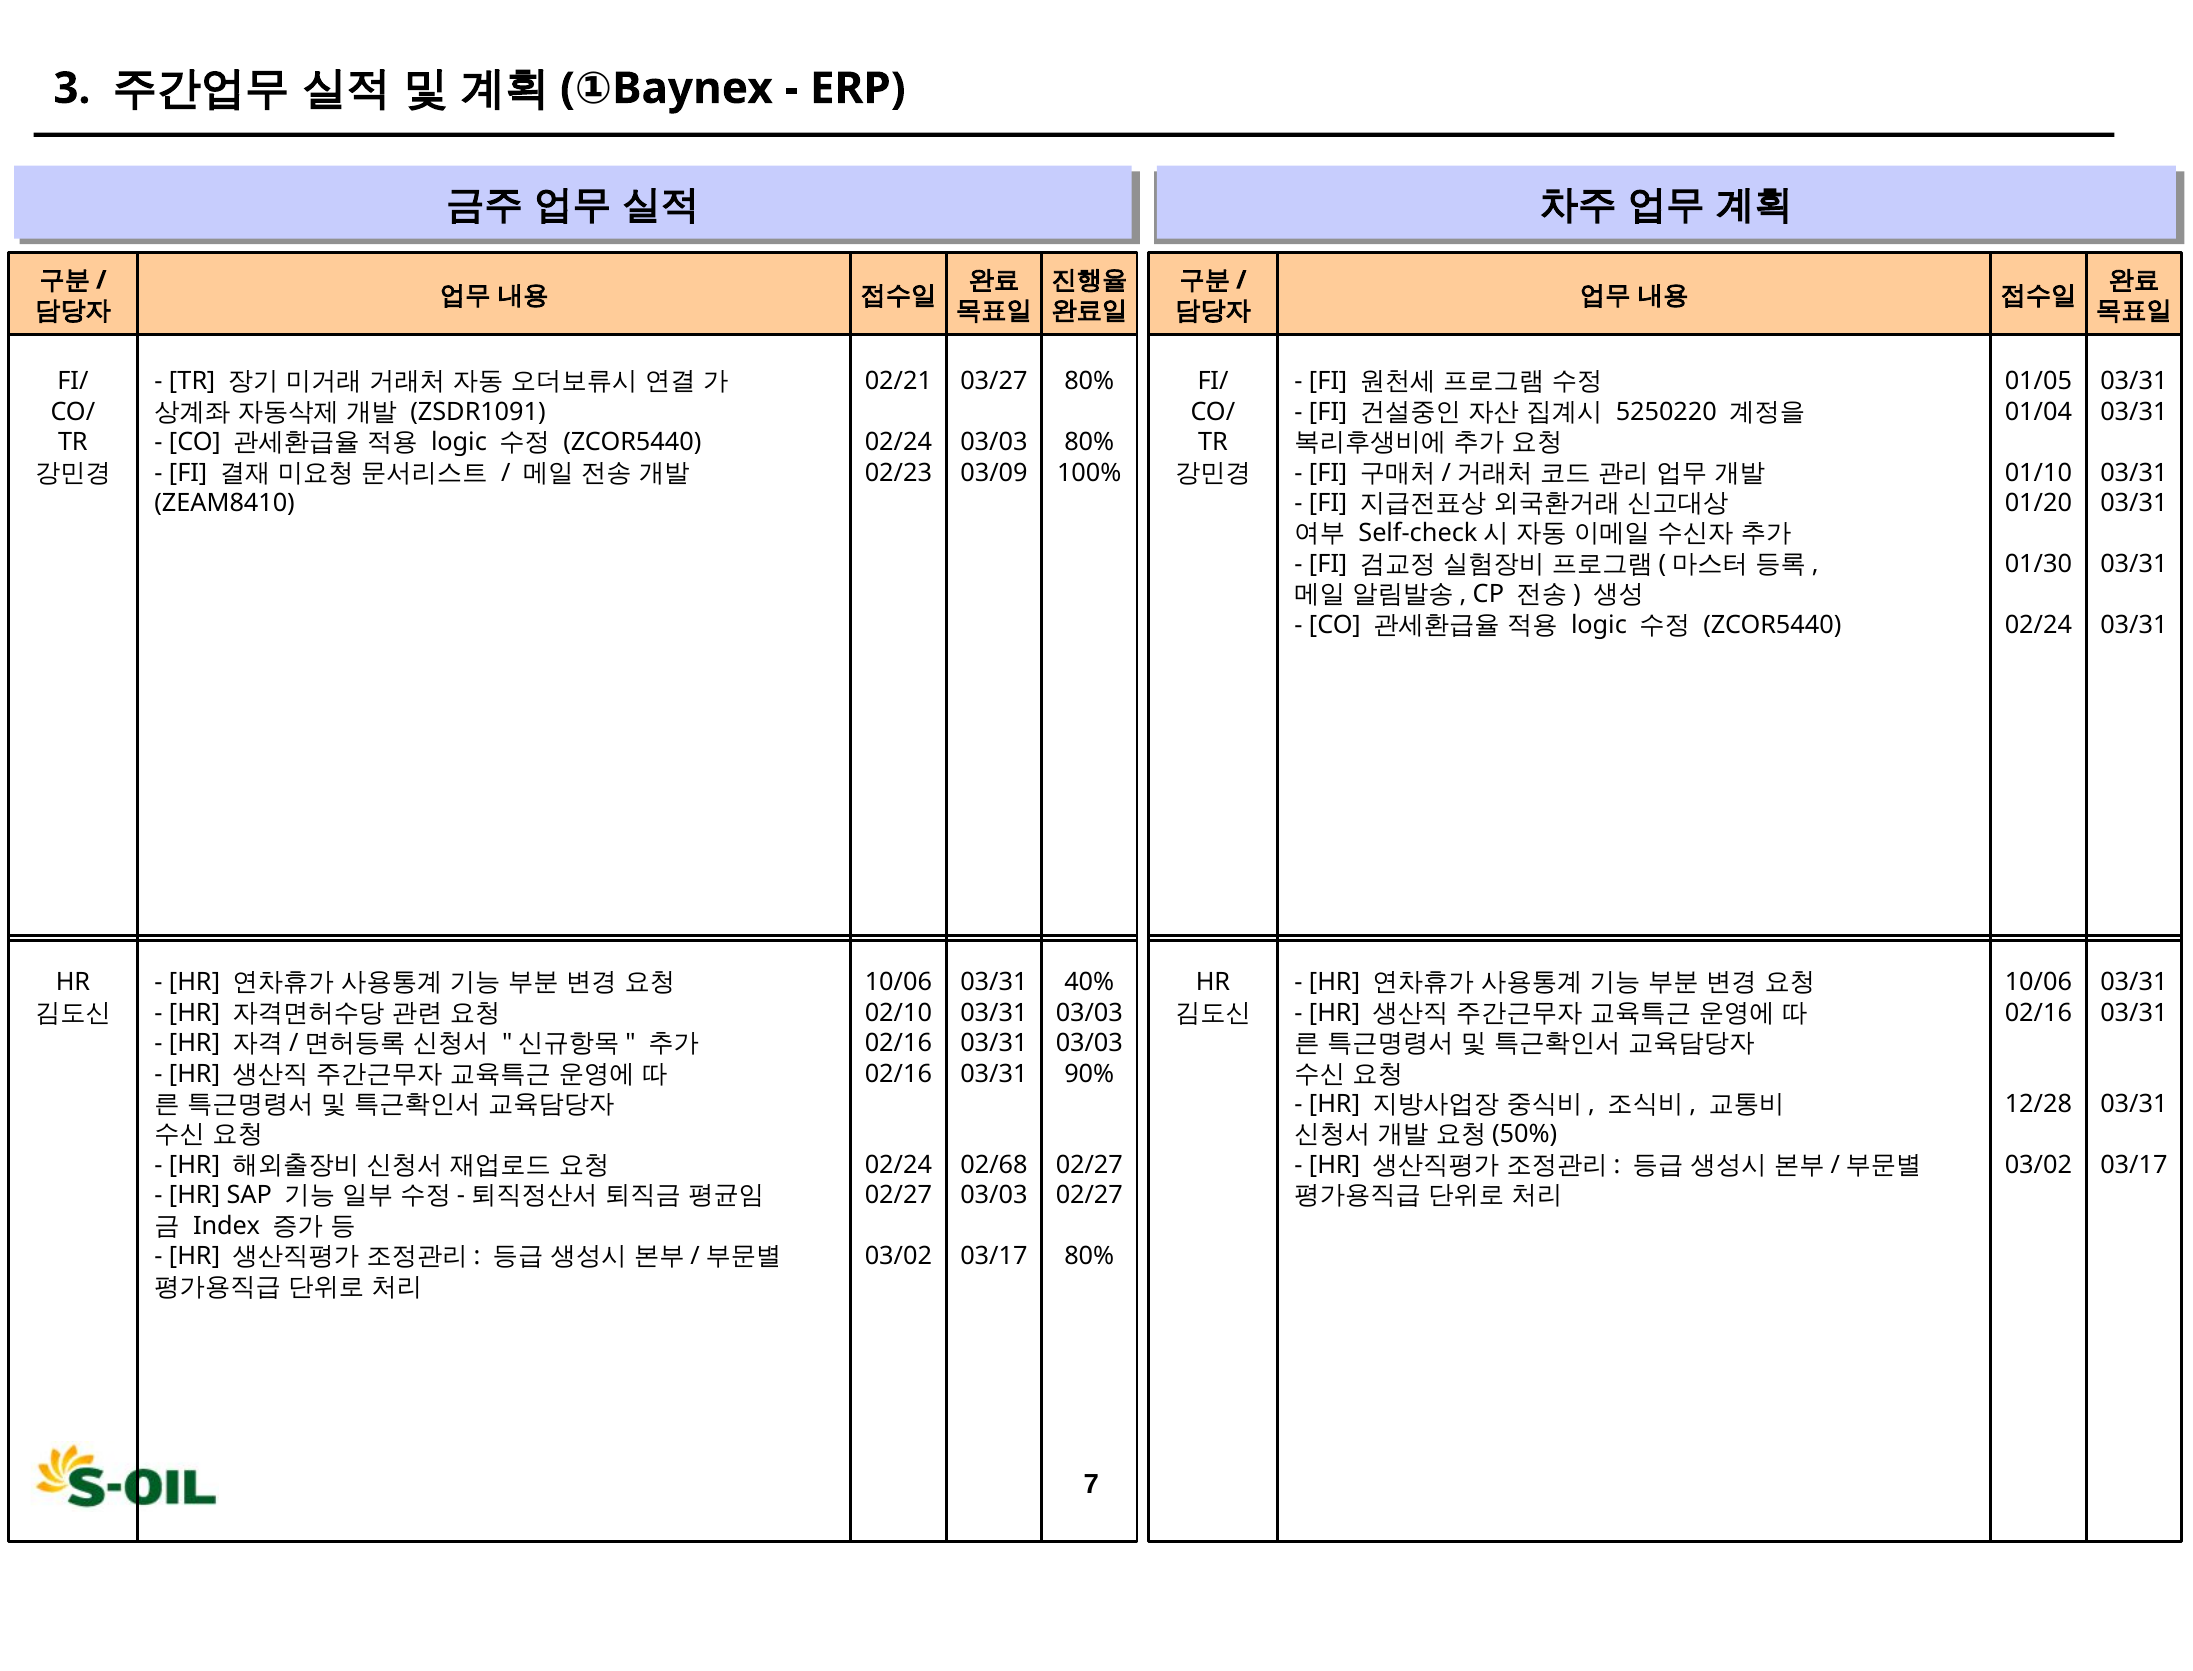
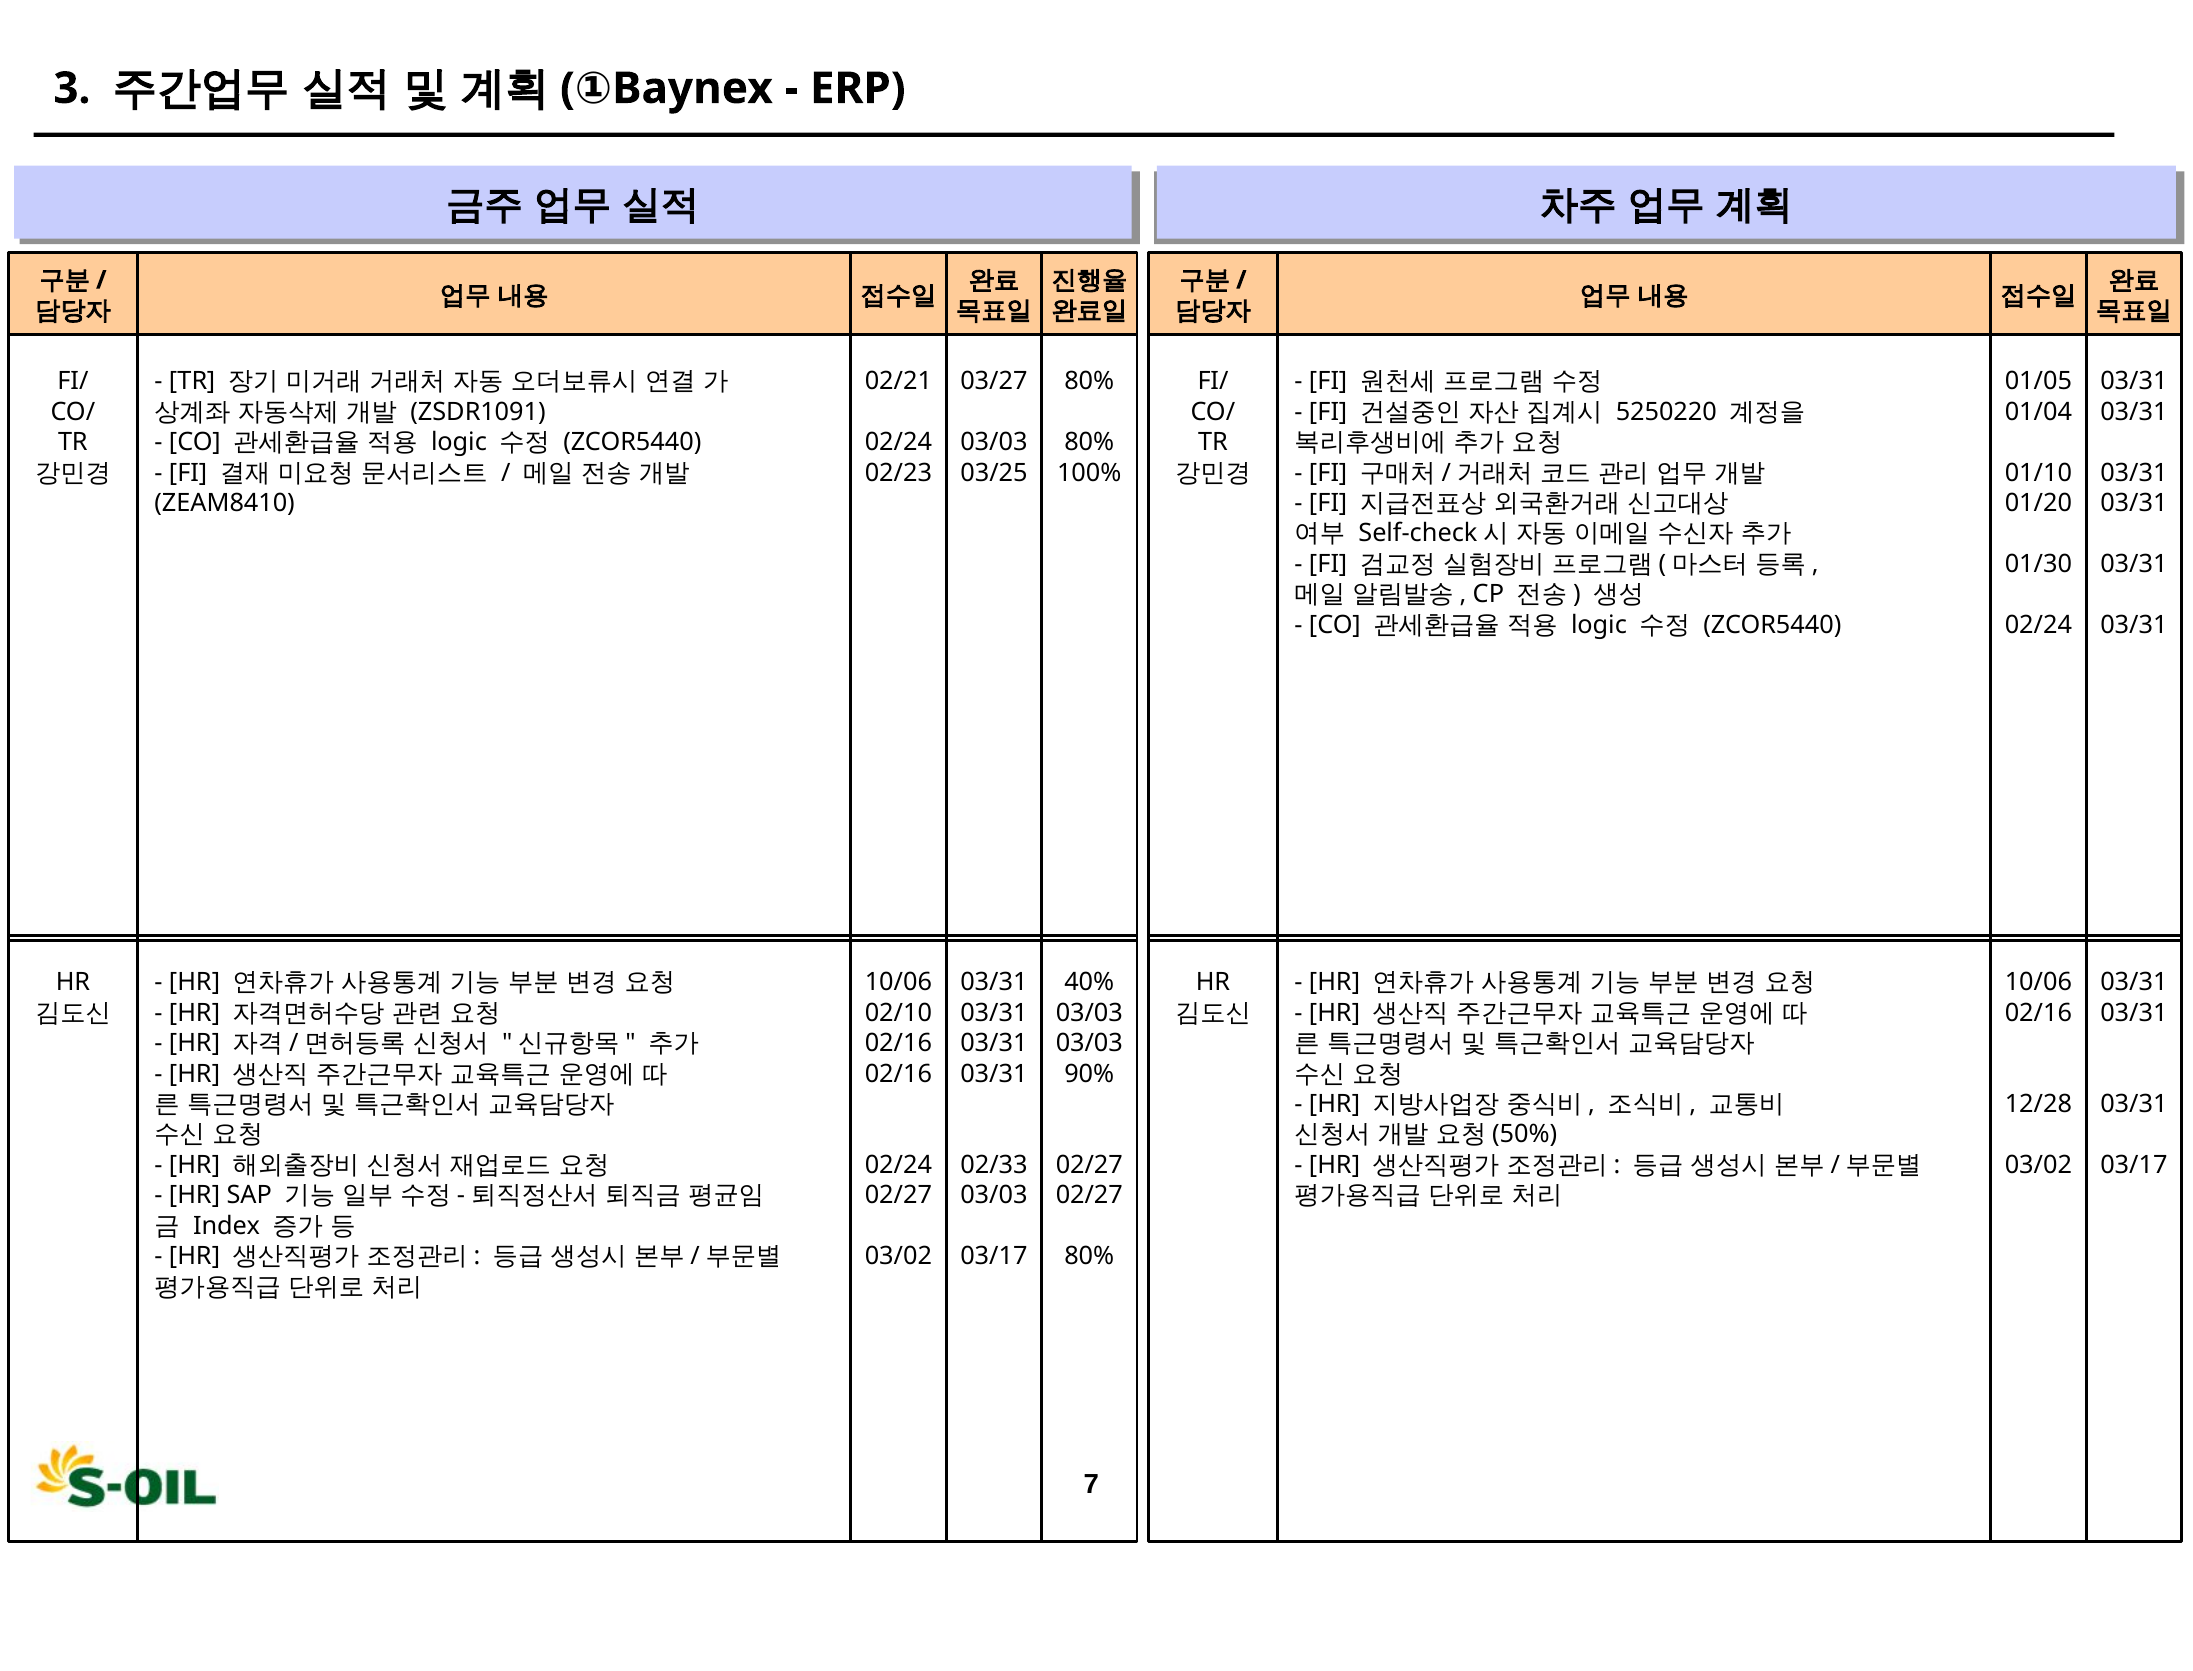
03/09: 03/09 -> 03/25 (994, 473)
02/68: 02/68 -> 02/33 (994, 1165)
